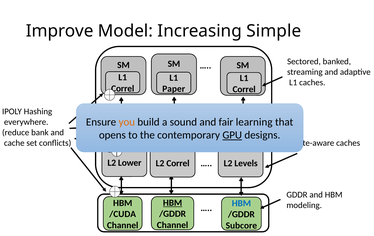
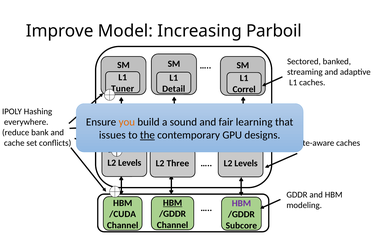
Simple: Simple -> Parboil (274, 31)
Correl: Correl -> Tuner (123, 89)
Paper: Paper -> Detail (174, 89)
opens: opens -> issues (112, 135)
the underline: none -> present (147, 135)
GPU underline: present -> none (232, 135)
Lower: Lower -> Levels (130, 163)
L2 Correl: Correl -> Three (178, 164)
HBM colour: blue -> purple (241, 203)
